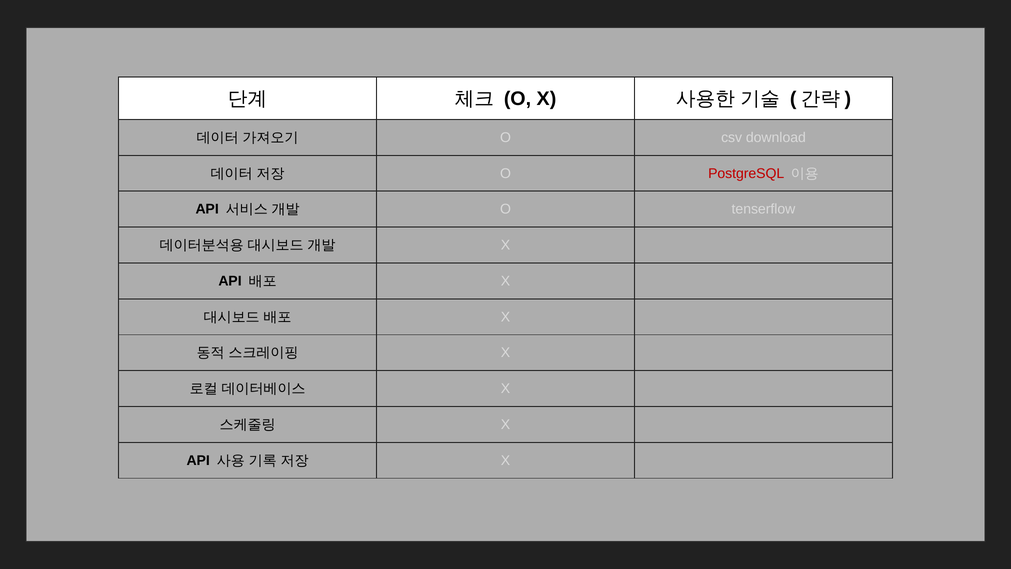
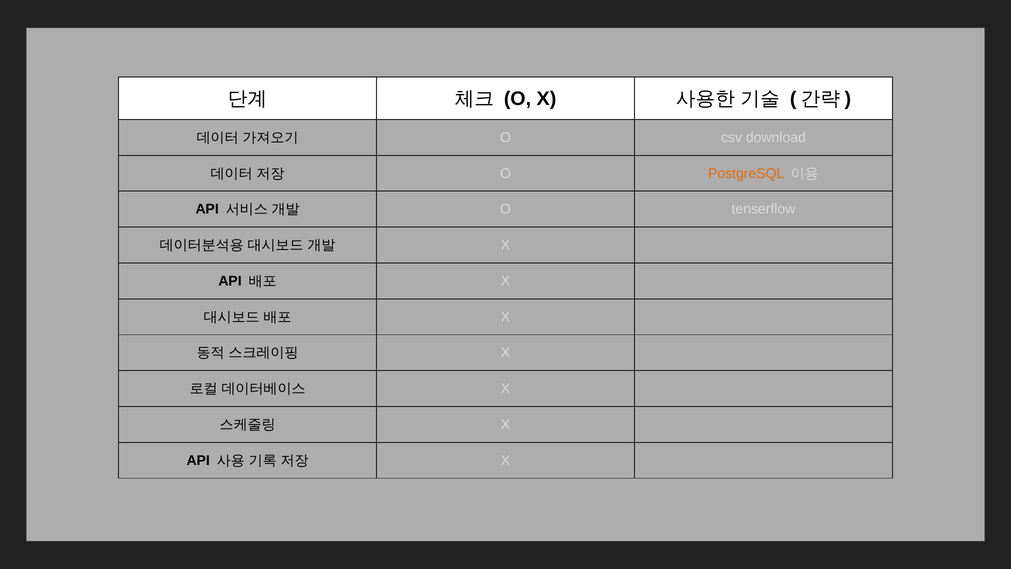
PostgreSQL colour: red -> orange (746, 173)
